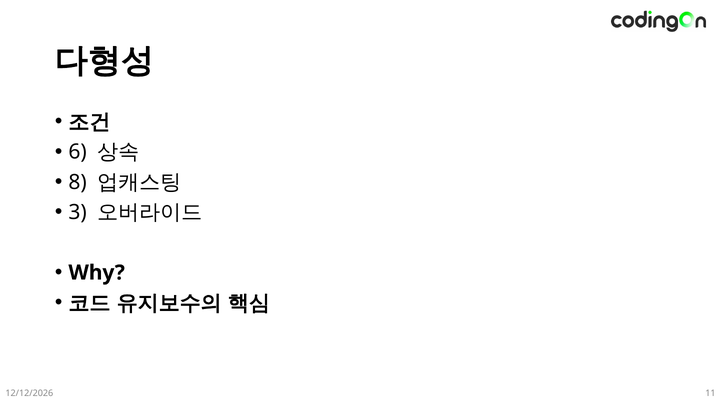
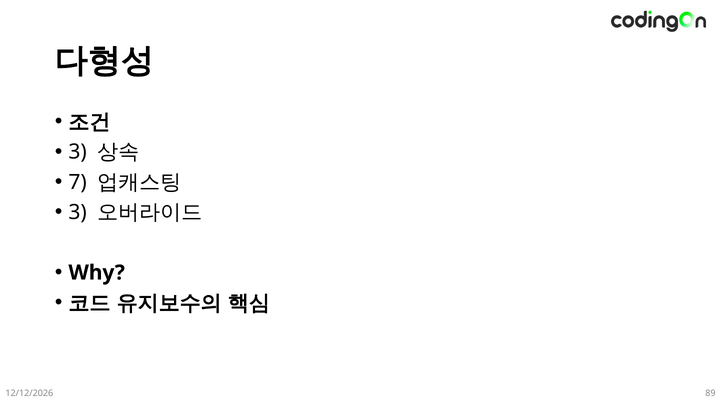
6: 6 -> 3 (78, 152)
8: 8 -> 7 (78, 182)
11: 11 -> 89 (710, 394)
